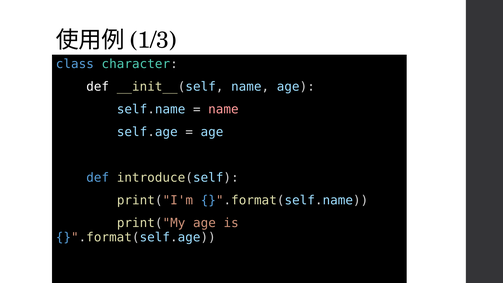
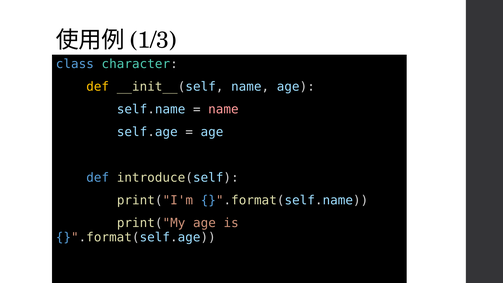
def colour: white -> yellow (98, 87)
